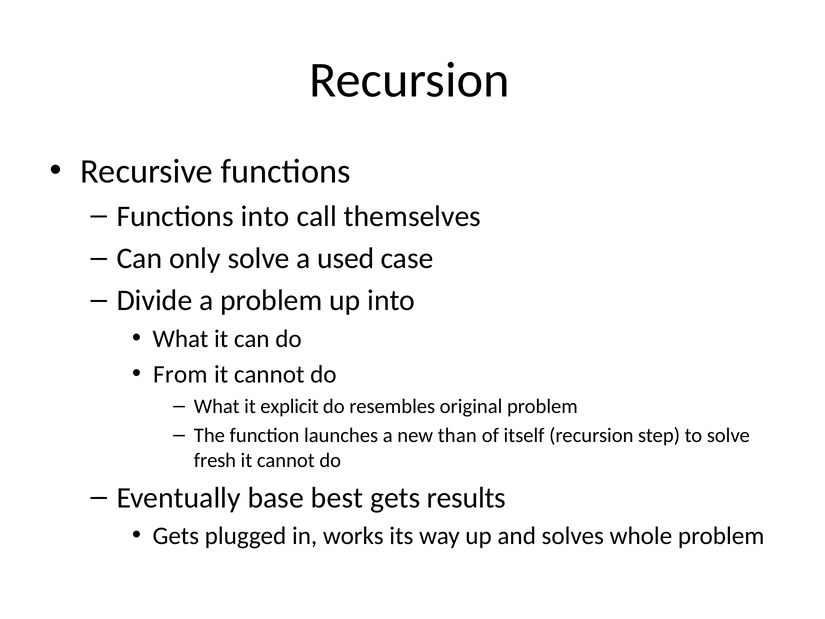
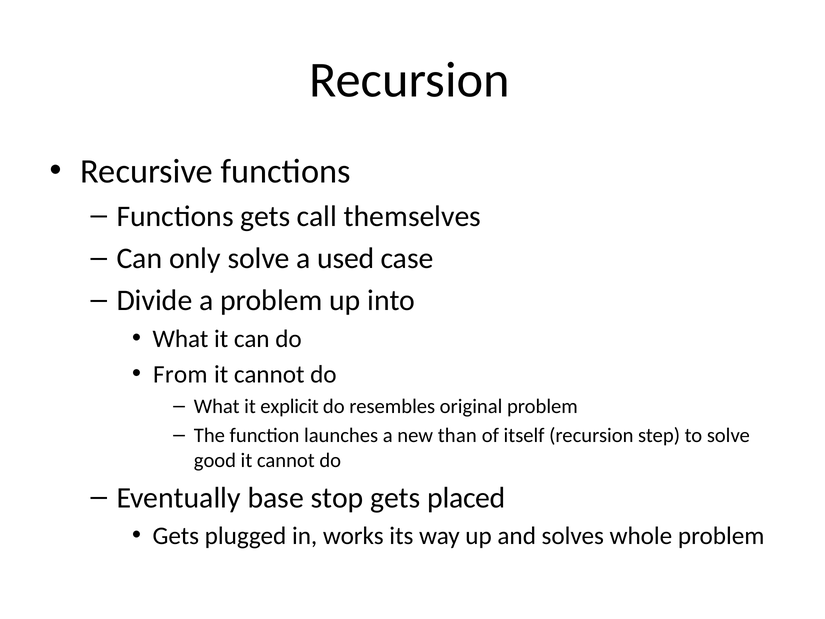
Functions into: into -> gets (265, 216)
fresh: fresh -> good (215, 460)
best: best -> stop (337, 497)
results: results -> placed (466, 497)
